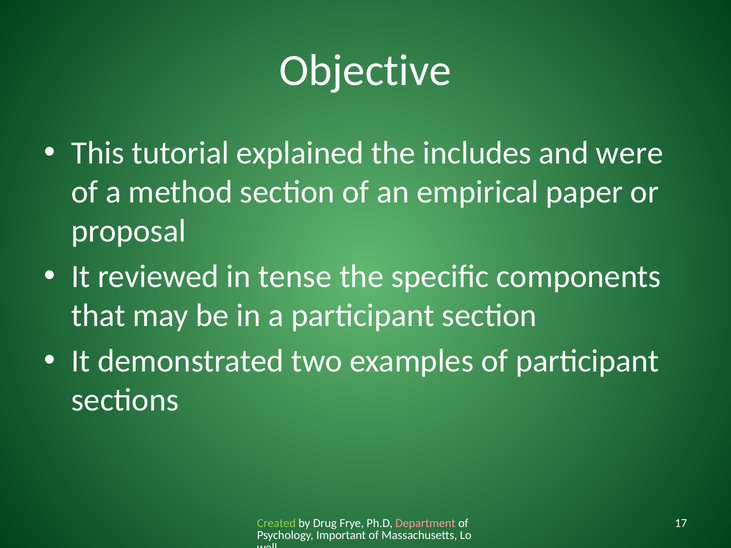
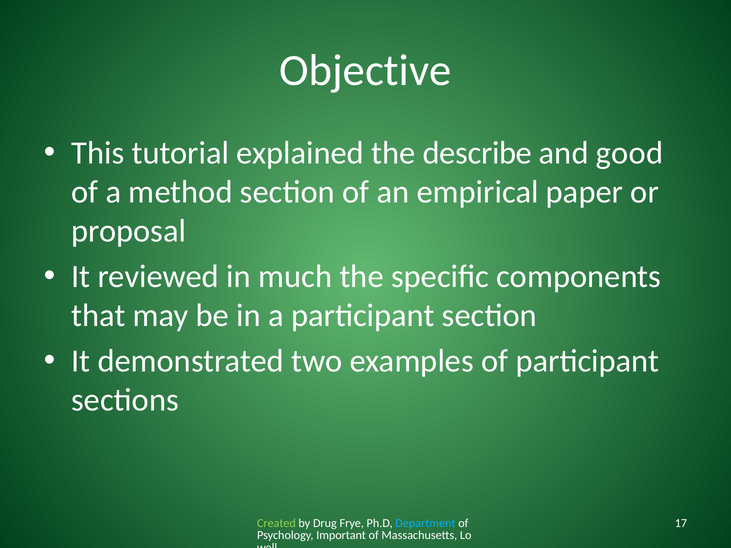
includes: includes -> describe (477, 153)
were: were -> good (630, 153)
tense: tense -> much (295, 277)
Department colour: pink -> light blue (425, 523)
